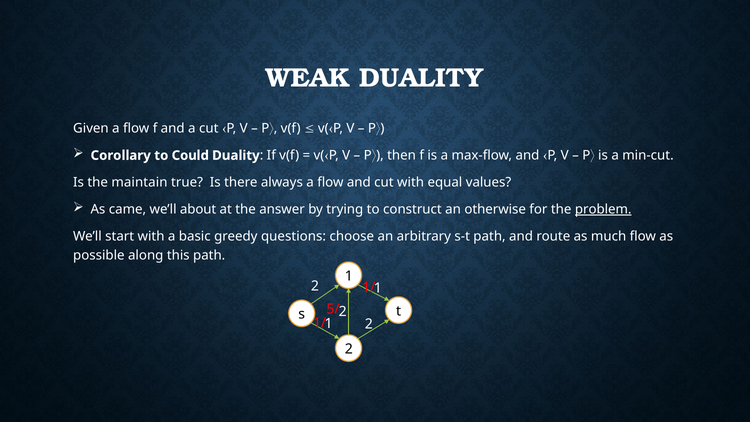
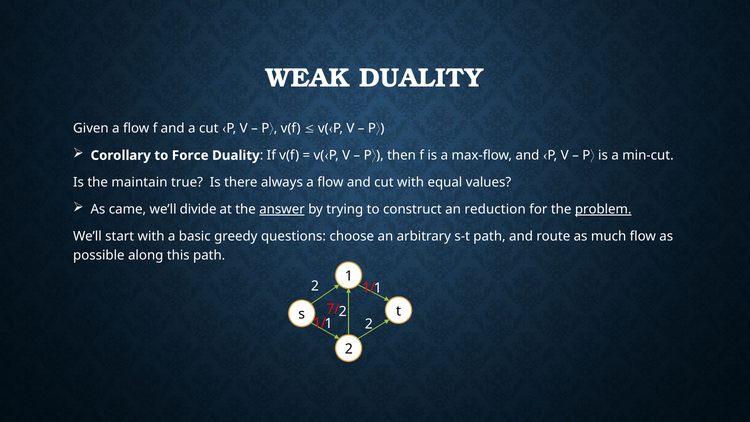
Could: Could -> Force (190, 155)
about: about -> divide (198, 209)
answer underline: none -> present (282, 209)
otherwise: otherwise -> reduction (495, 209)
5/: 5/ -> 7/ (333, 309)
